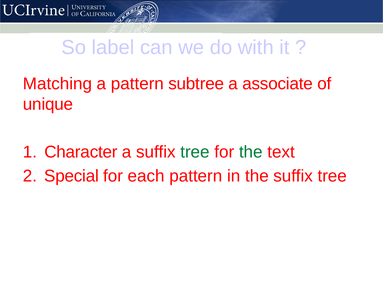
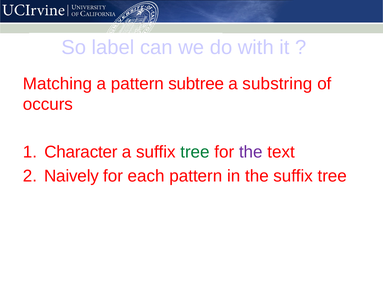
associate: associate -> substring (277, 84)
unique: unique -> occurs (48, 104)
the colour: green -> purple (251, 152)
Special: Special -> Naively (72, 175)
